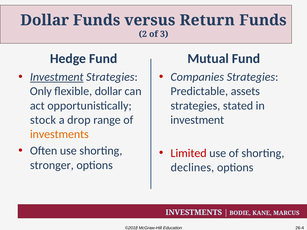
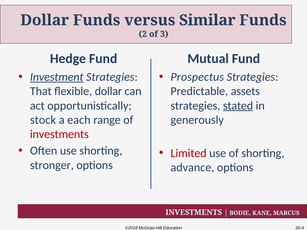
Return: Return -> Similar (207, 20)
Companies: Companies -> Prospectus (197, 77)
Only: Only -> That (41, 91)
stated underline: none -> present (238, 106)
drop: drop -> each (79, 120)
investment: investment -> generously (197, 120)
investments colour: orange -> red (59, 134)
declines: declines -> advance (192, 168)
